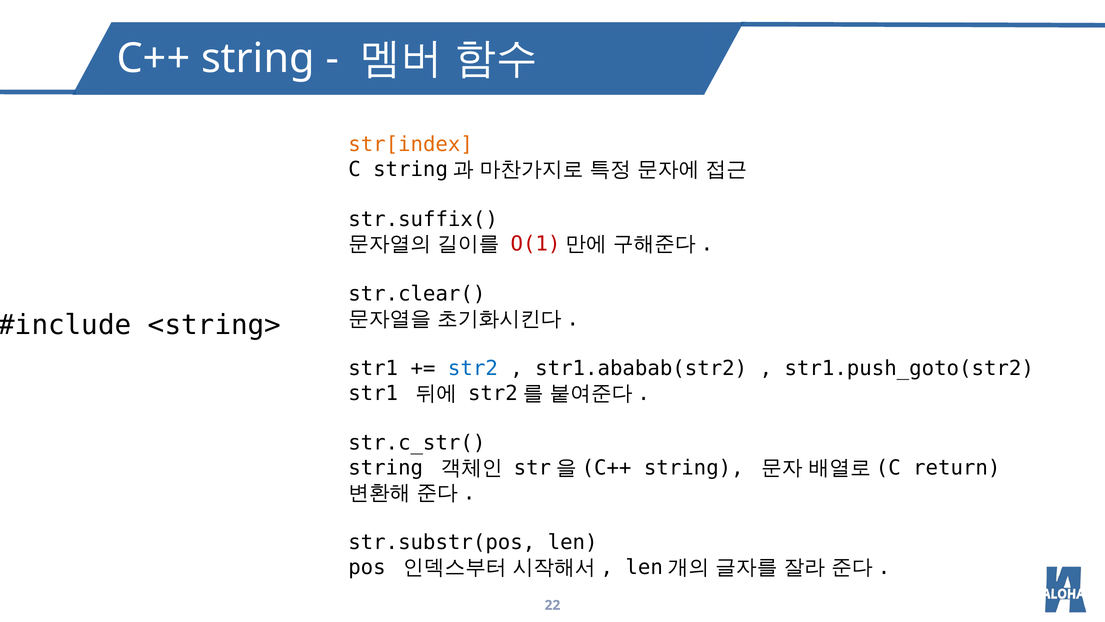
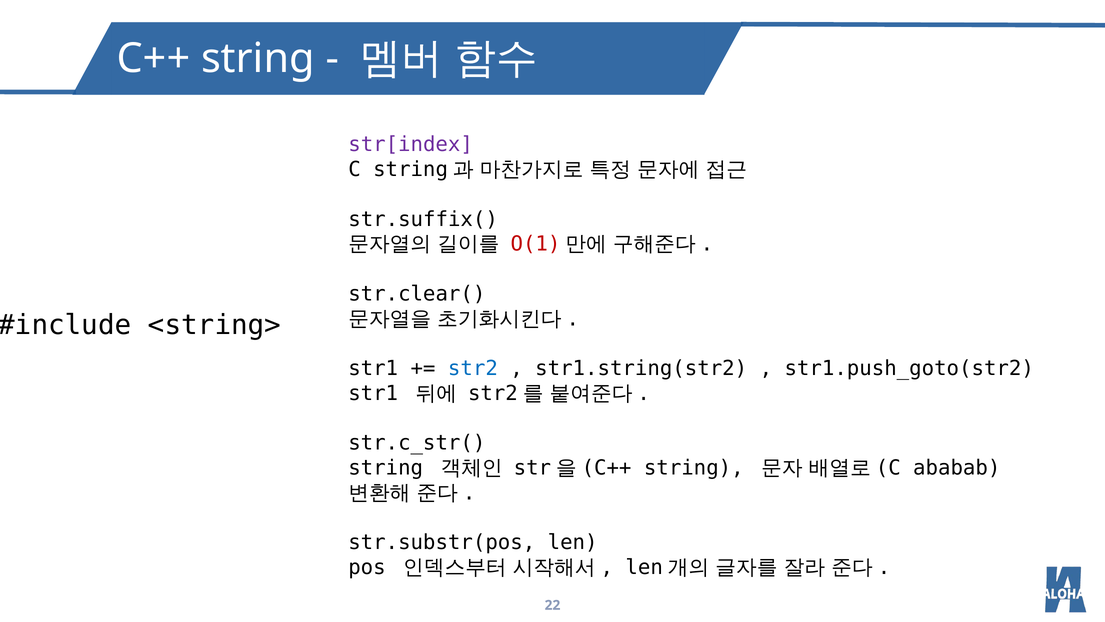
str[index colour: orange -> purple (411, 144)
str1.ababab(str2: str1.ababab(str2 -> str1.string(str2 (641, 368)
return: return -> ababab (957, 468)
